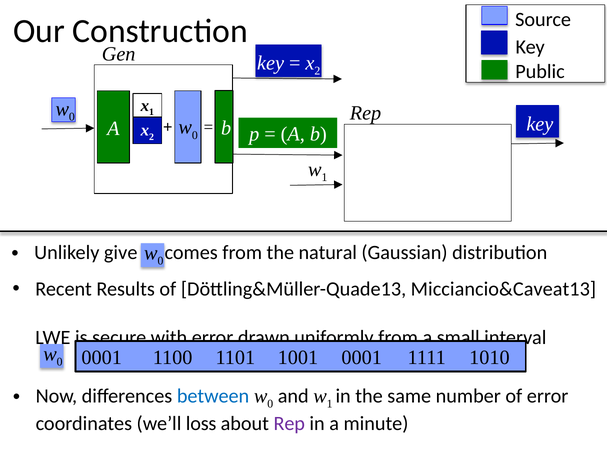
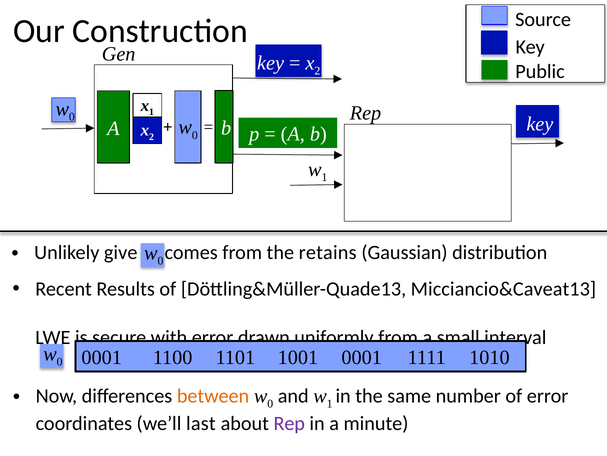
natural: natural -> retains (328, 252)
between colour: blue -> orange (213, 395)
loss: loss -> last (201, 423)
